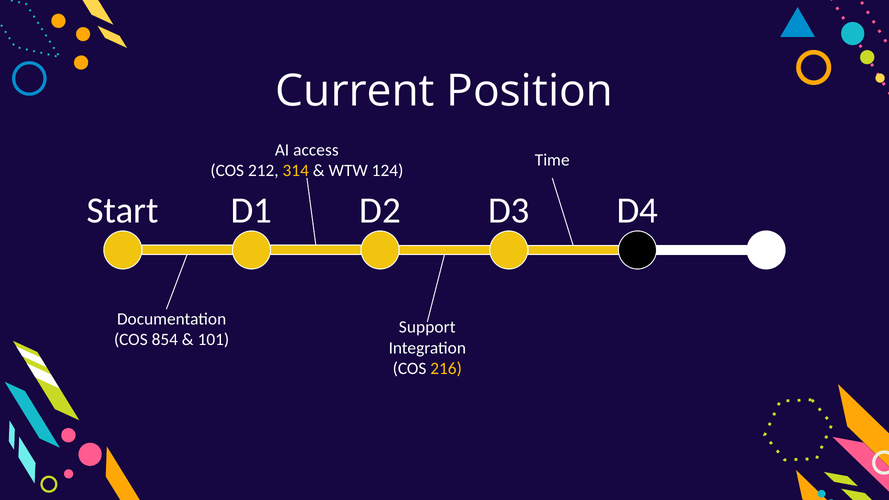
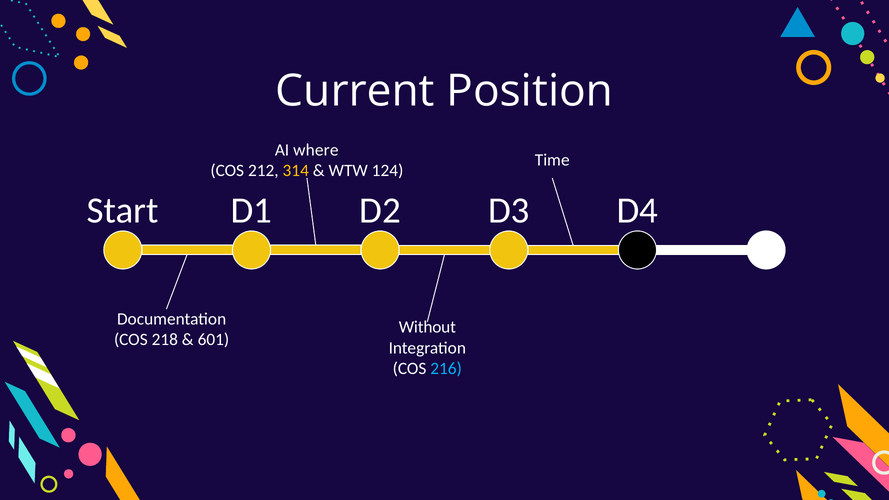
access: access -> where (316, 150)
Support: Support -> Without (427, 327)
854: 854 -> 218 (165, 340)
101: 101 -> 601 (213, 340)
216 colour: yellow -> light blue (446, 369)
